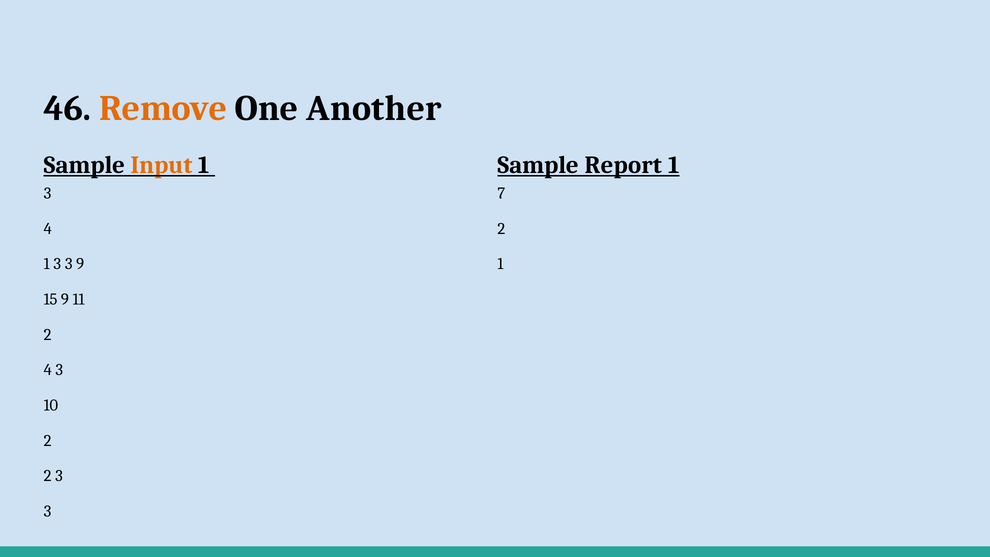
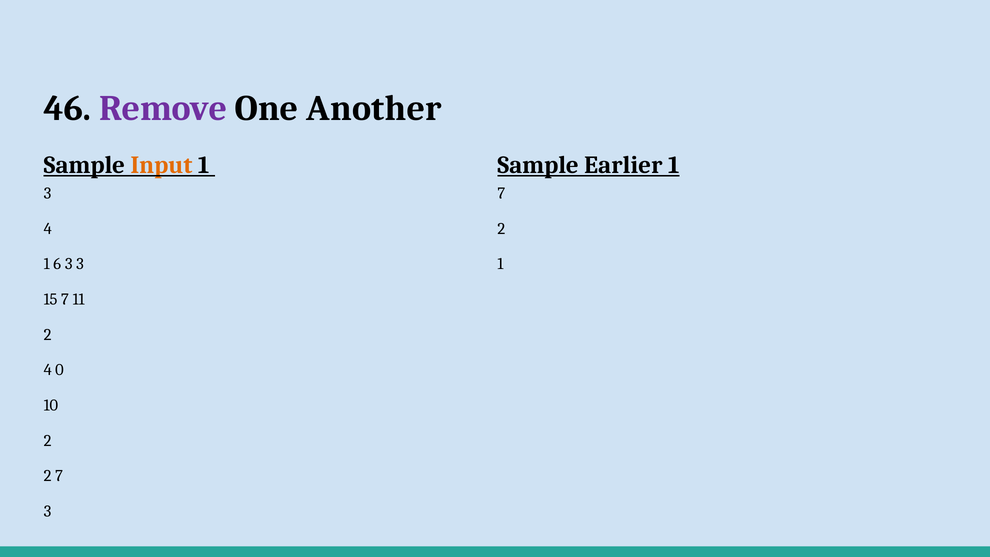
Remove colour: orange -> purple (163, 108)
Report: Report -> Earlier (623, 165)
3: 3 -> 6 (57, 264)
3 9: 9 -> 3 (80, 264)
15 9: 9 -> 7 (65, 299)
4 3: 3 -> 0 (59, 370)
2 3: 3 -> 7 (59, 476)
